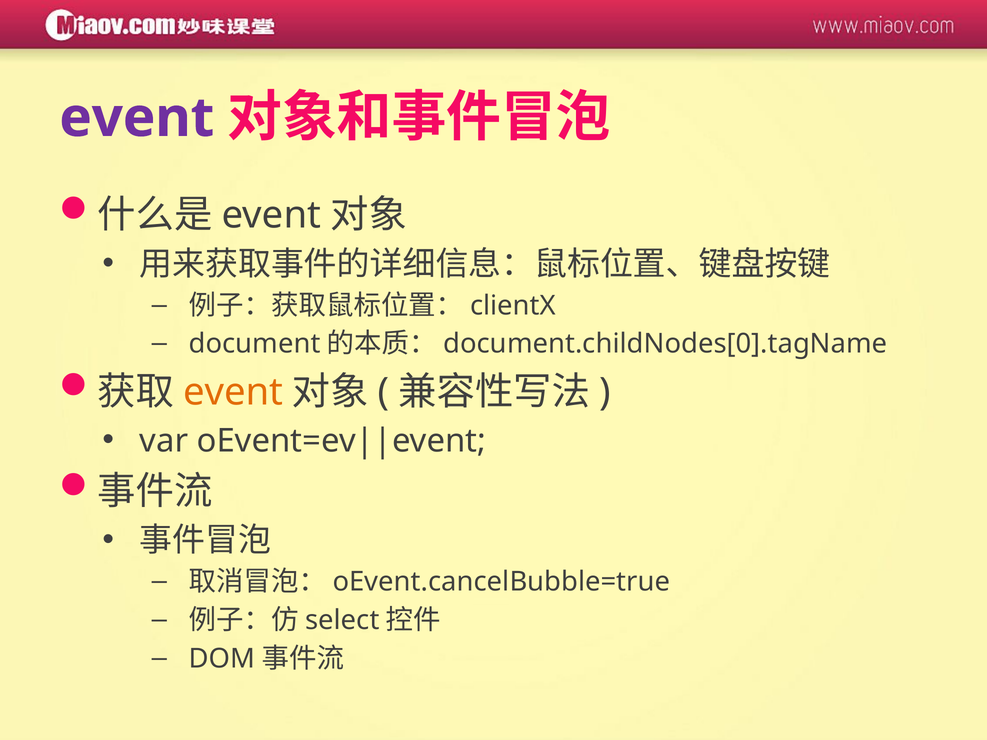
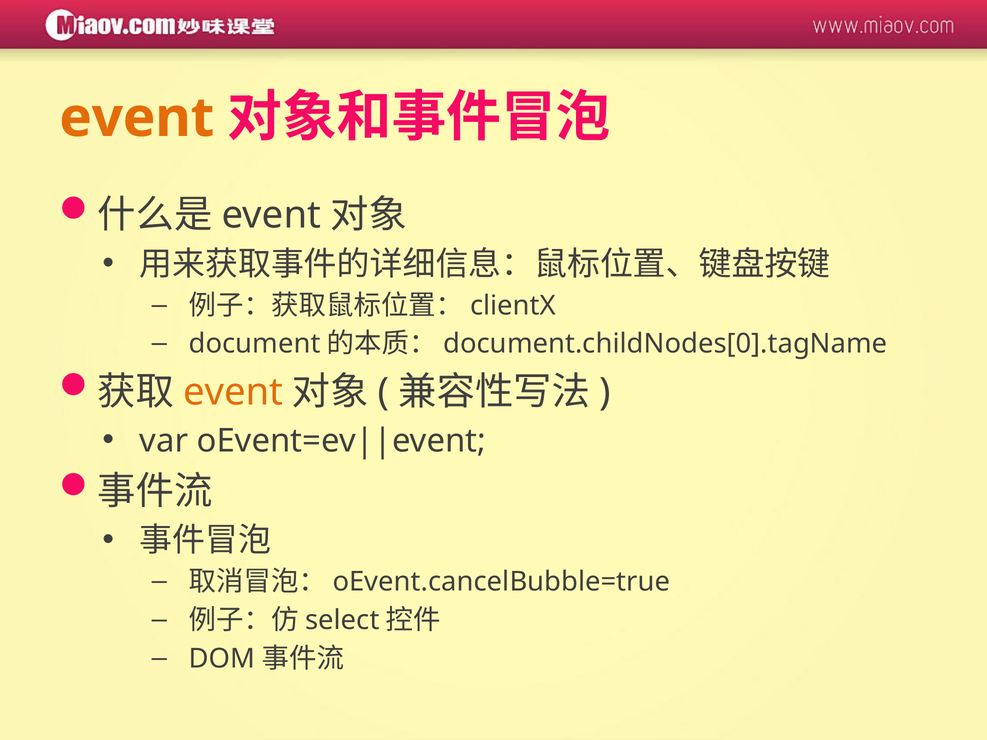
event colour: purple -> orange (137, 118)
